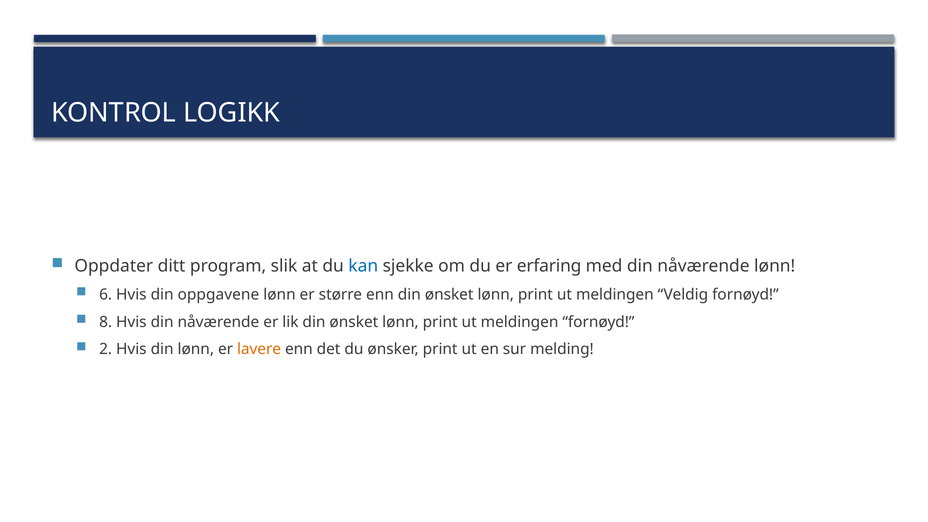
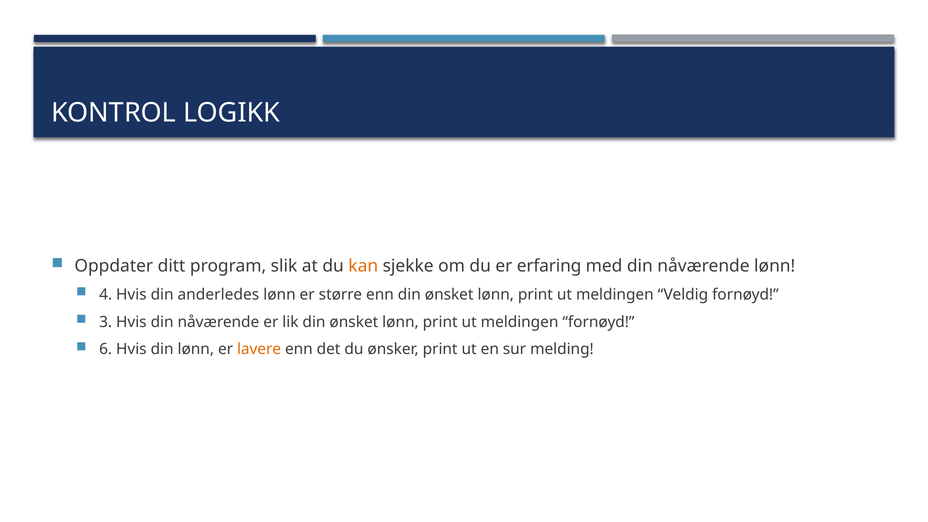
kan colour: blue -> orange (363, 266)
6: 6 -> 4 (106, 294)
oppgavene: oppgavene -> anderledes (218, 294)
8: 8 -> 3 (106, 322)
2: 2 -> 6 (106, 349)
